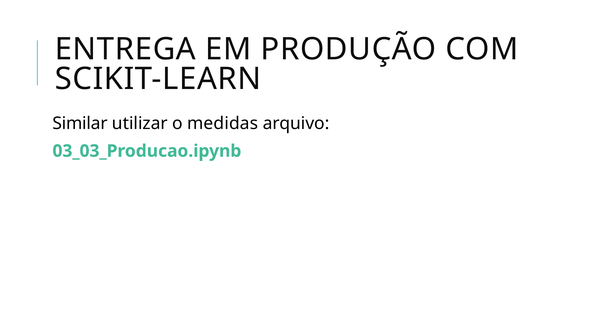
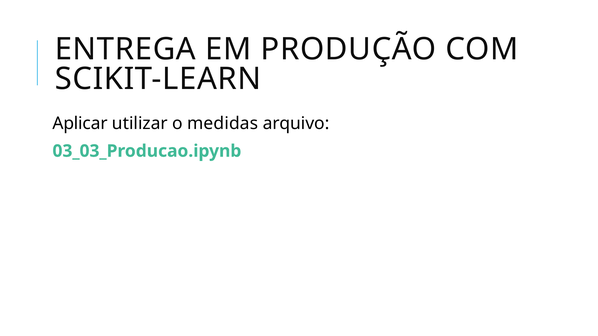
Similar: Similar -> Aplicar (80, 124)
